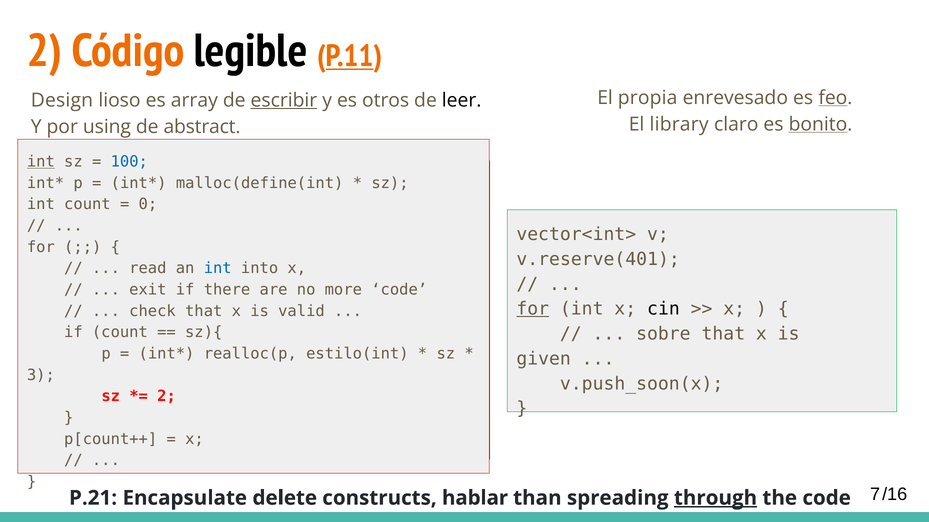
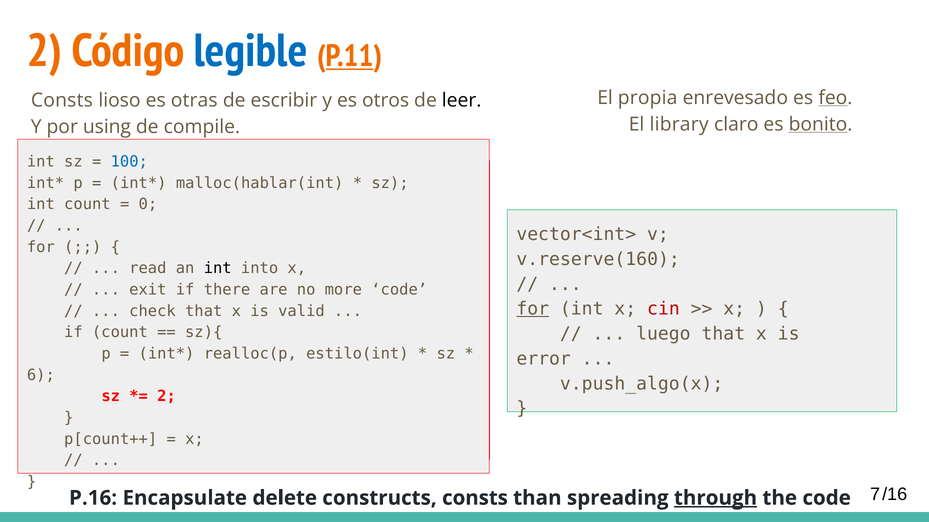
legible colour: black -> blue (251, 51)
Design: Design -> Consts (62, 100)
array: array -> otras (194, 100)
escribir underline: present -> none (284, 100)
abstract: abstract -> compile (202, 127)
int underline: present -> none (41, 162)
malloc(define(int: malloc(define(int -> malloc(hablar(int (260, 183)
v.reserve(401: v.reserve(401 -> v.reserve(160 (598, 259)
int colour: blue -> black (218, 269)
cin colour: black -> red (663, 309)
sobre: sobre -> luego (663, 334)
given: given -> error (544, 359)
3: 3 -> 6 (41, 375)
v.push_soon(x: v.push_soon(x -> v.push_algo(x (642, 384)
P.21: P.21 -> P.16 (93, 498)
constructs hablar: hablar -> consts (475, 498)
